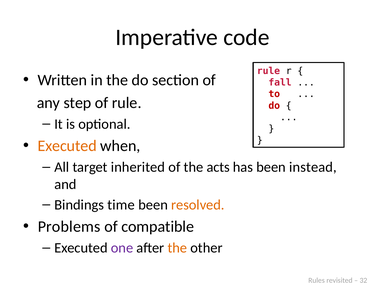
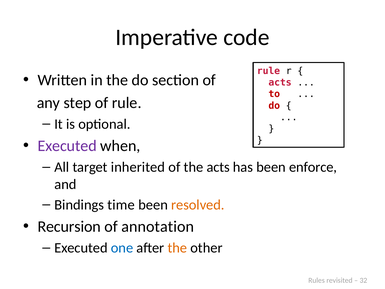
fall: fall -> acts (280, 82)
Executed colour: orange -> purple (67, 146)
instead: instead -> enforce (313, 167)
Problems: Problems -> Recursion (69, 226)
compatible: compatible -> annotation (158, 226)
one colour: purple -> blue (122, 248)
